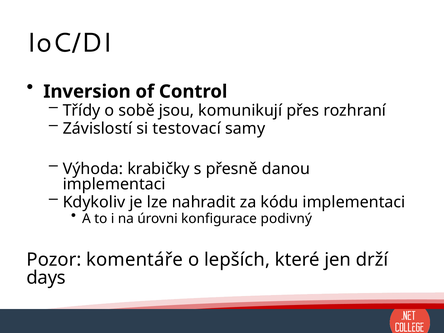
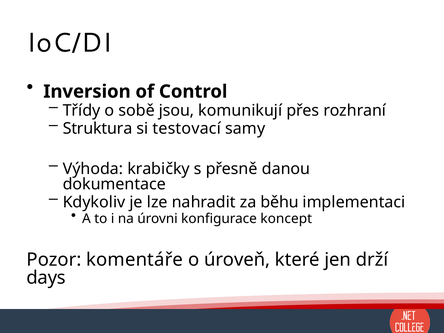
Závislostí: Závislostí -> Struktura (98, 129)
implementaci: implementaci -> dokumentace (114, 184)
kódu: kódu -> běhu (280, 202)
podivný: podivný -> koncept (286, 219)
lepších: lepších -> úroveň (237, 260)
